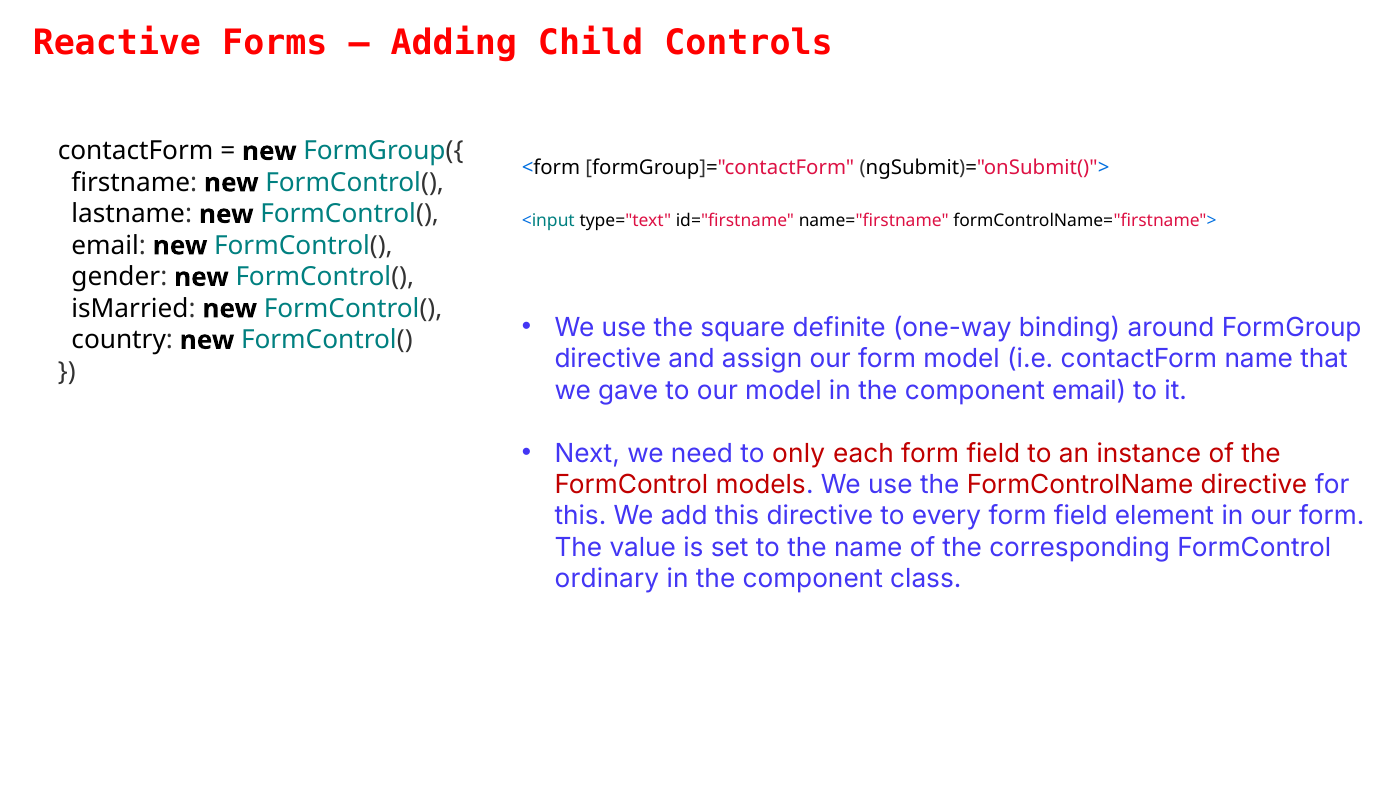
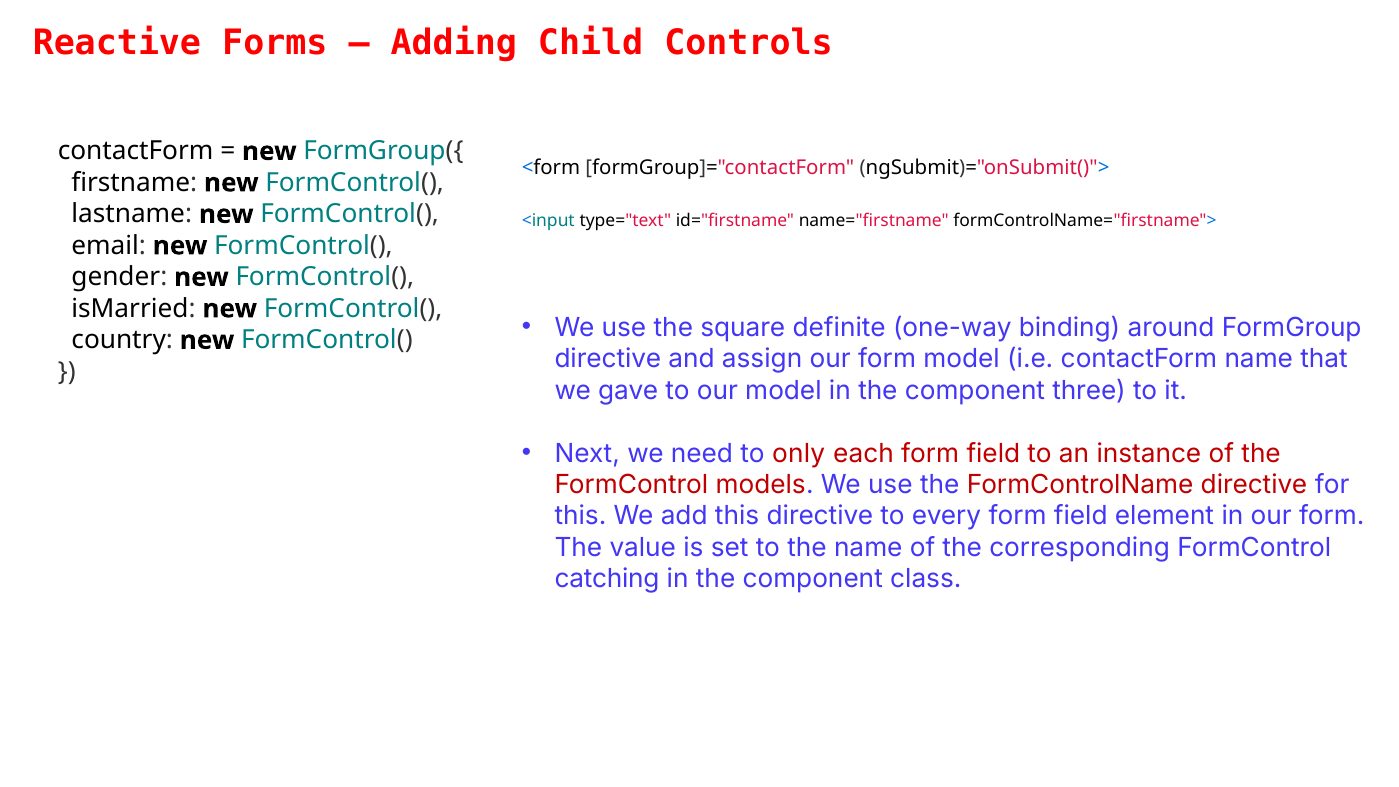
component email: email -> three (1089, 390)
ordinary: ordinary -> catching (607, 579)
